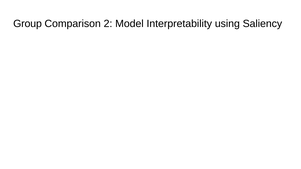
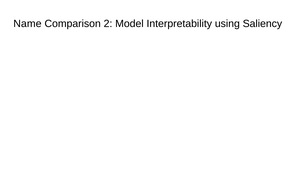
Group: Group -> Name (27, 24)
